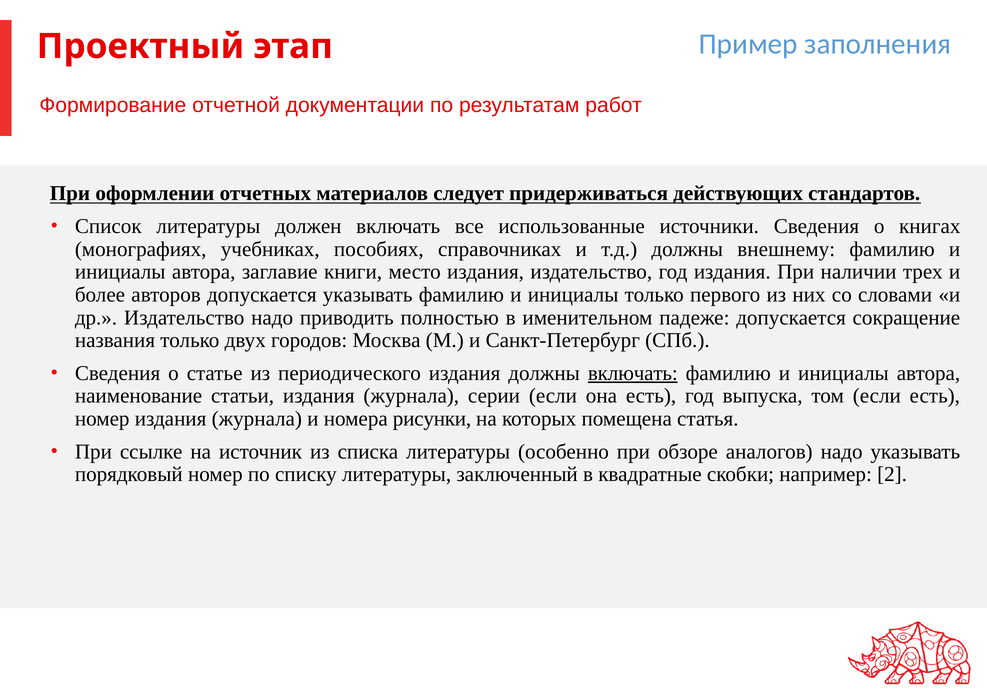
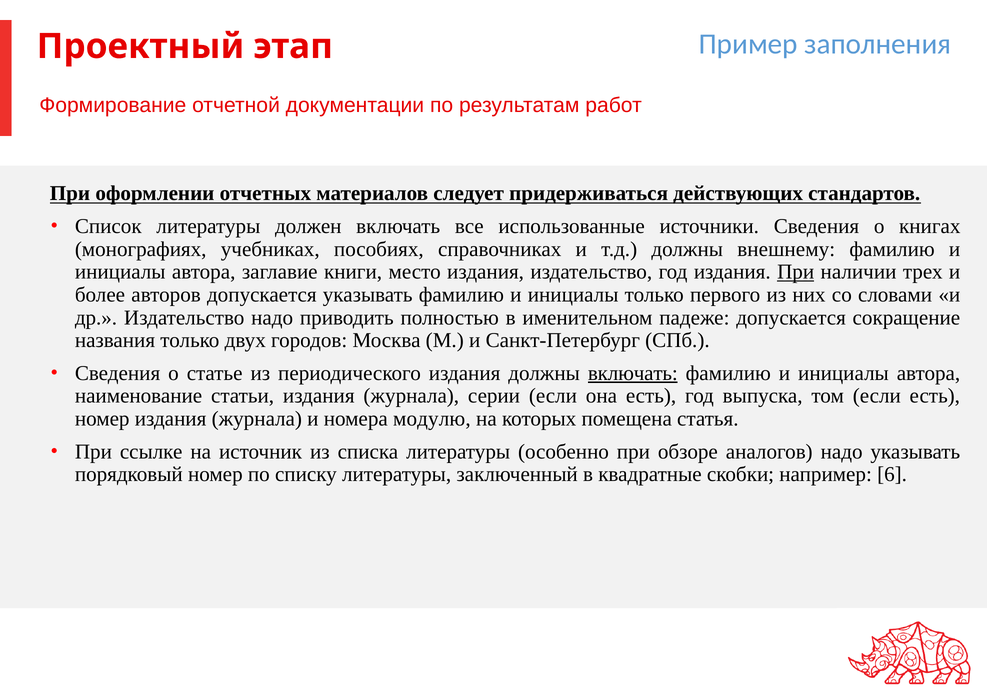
При underline: none -> present (796, 272)
рисунки: рисунки -> модулю (432, 419)
2: 2 -> 6 (892, 474)
